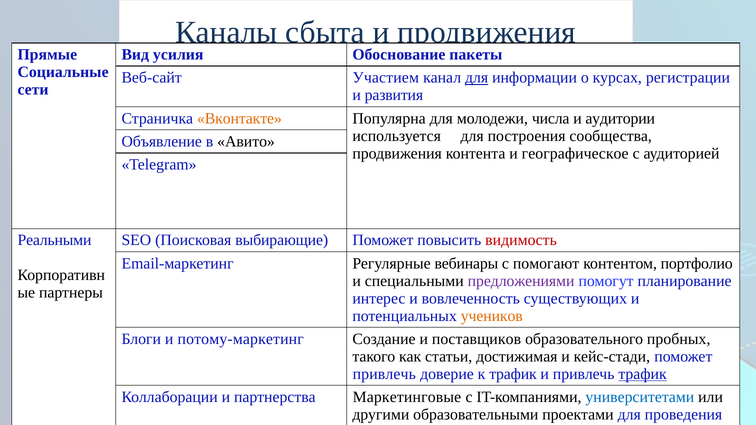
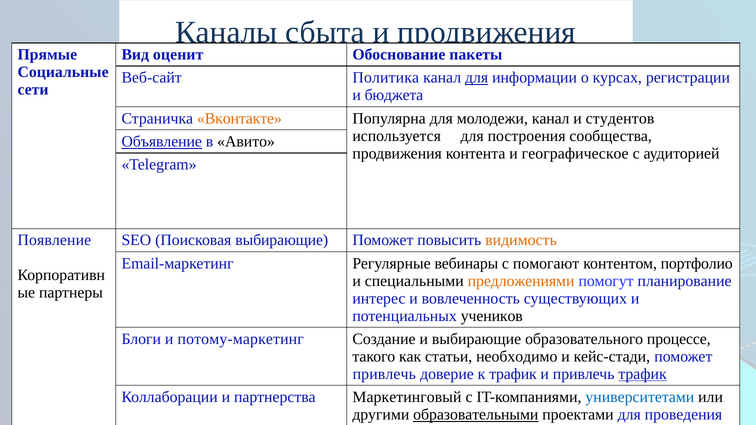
усилия: усилия -> оценит (178, 55)
Участием: Участием -> Политика (386, 78)
развития: развития -> бюджета (394, 95)
молодежи числа: числа -> канал (551, 118)
аудитории: аудитории -> студентов (620, 118)
Объявление underline: none -> present (162, 142)
Реальными: Реальными -> Появление (54, 240)
видимость colour: red -> orange (521, 240)
предложениями colour: purple -> orange (521, 281)
учеников colour: orange -> black (492, 316)
и поставщиков: поставщиков -> выбирающие (477, 339)
пробных: пробных -> процессе (679, 339)
достижимая: достижимая -> необходимо (517, 357)
Маркетинговые: Маркетинговые -> Маркетинговый (407, 397)
образовательными underline: none -> present (476, 415)
